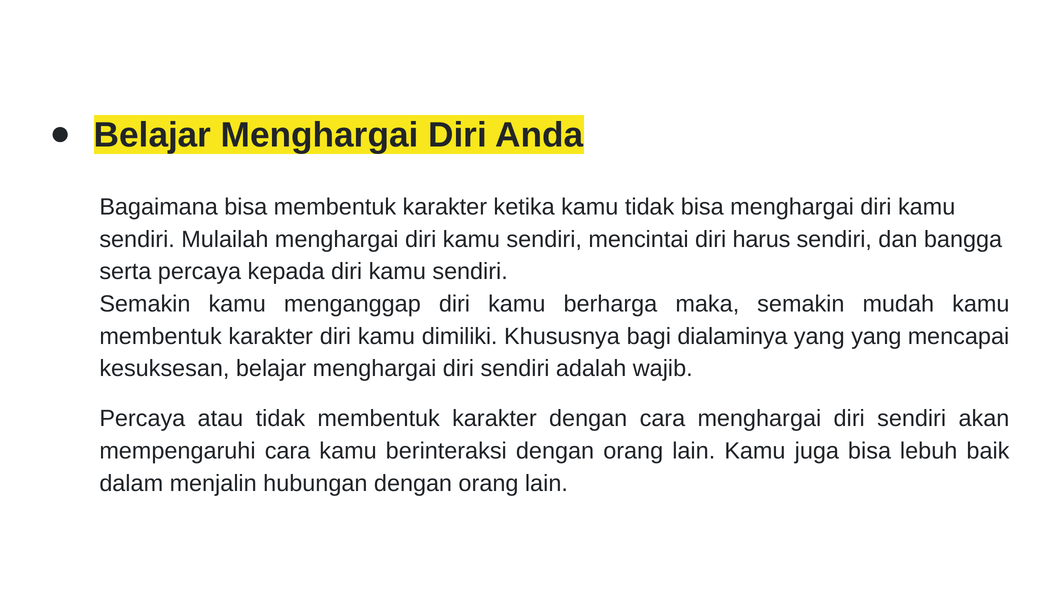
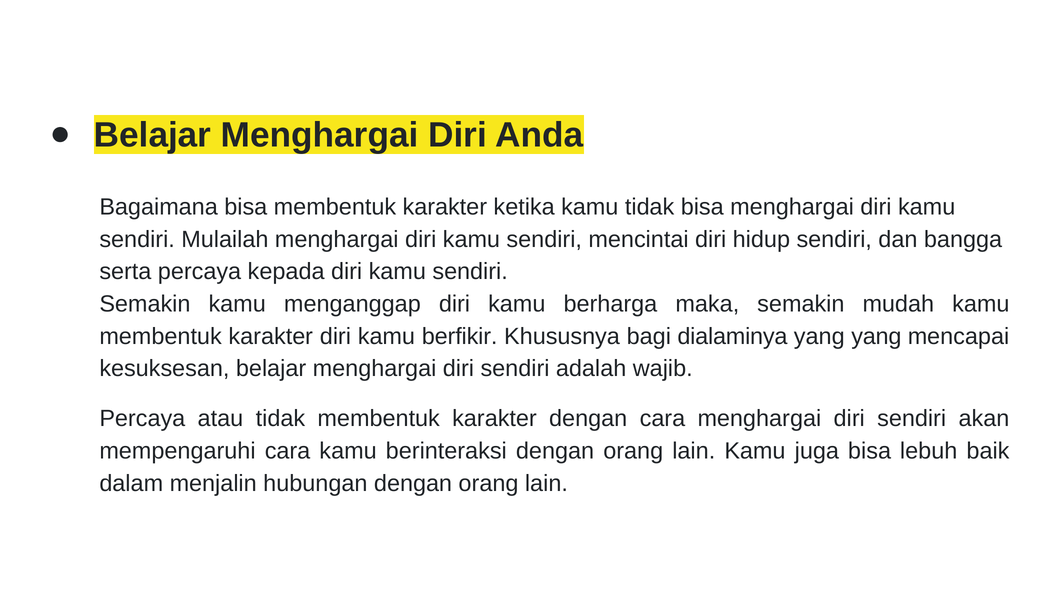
harus: harus -> hidup (761, 240)
dimiliki: dimiliki -> berfikir (460, 337)
